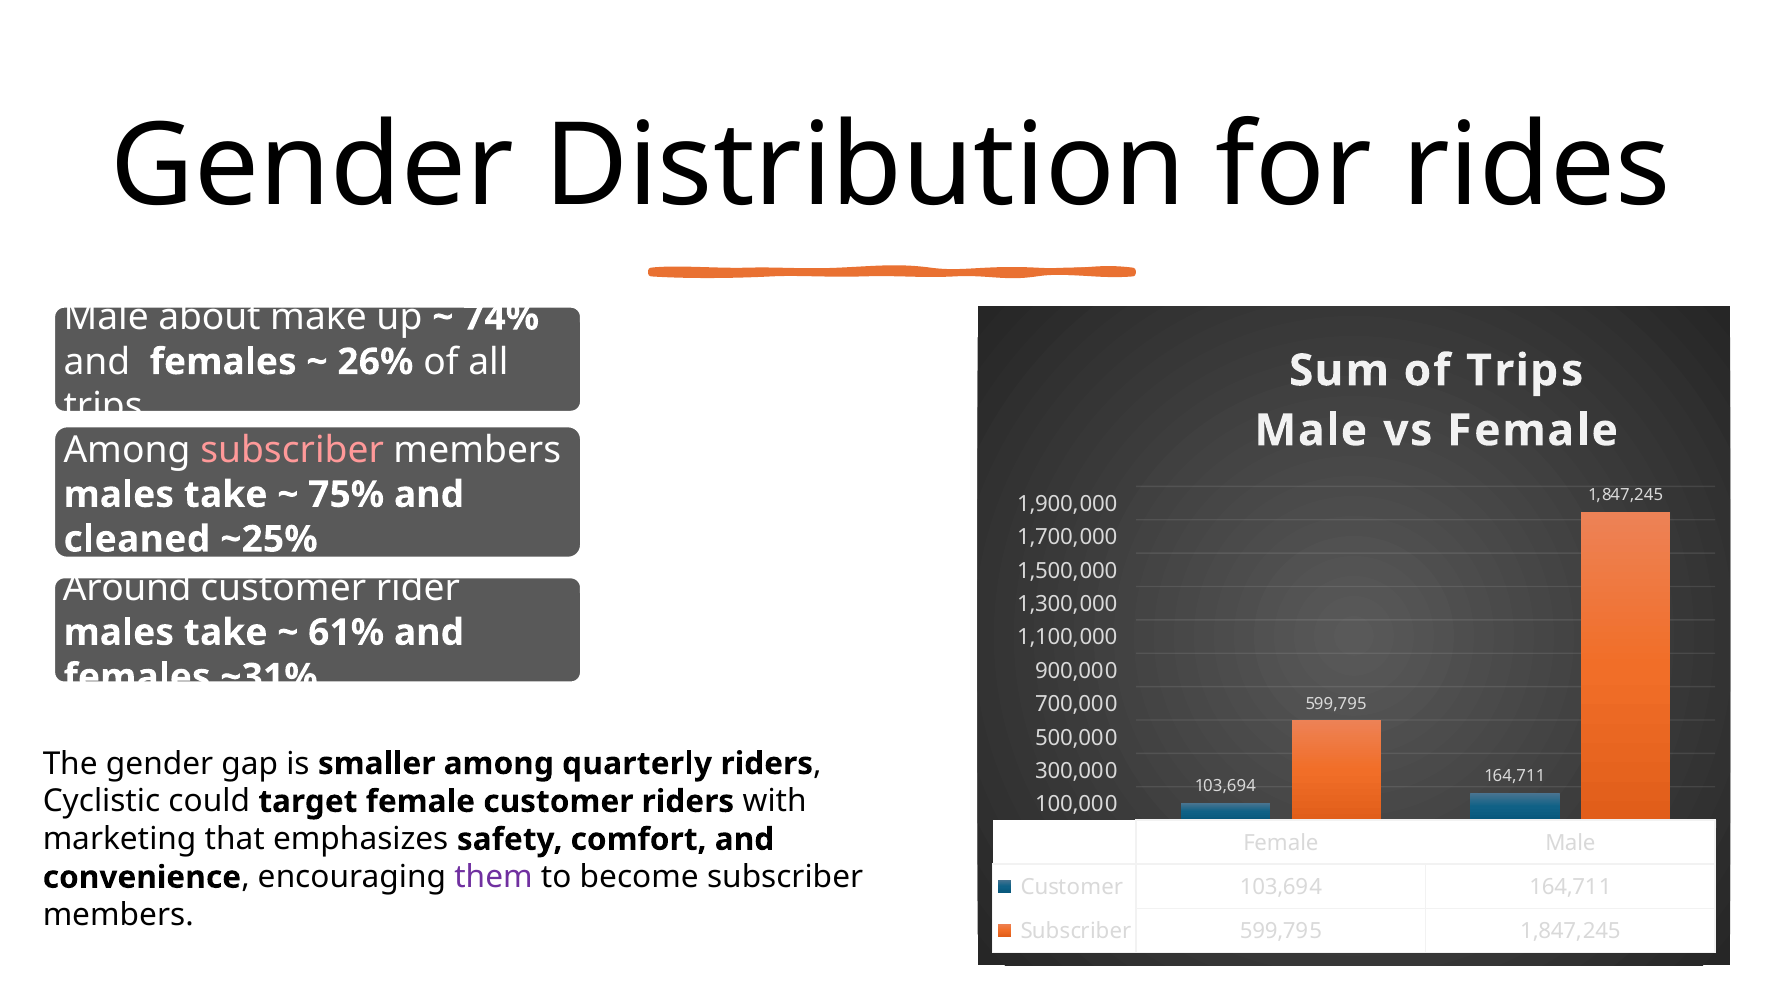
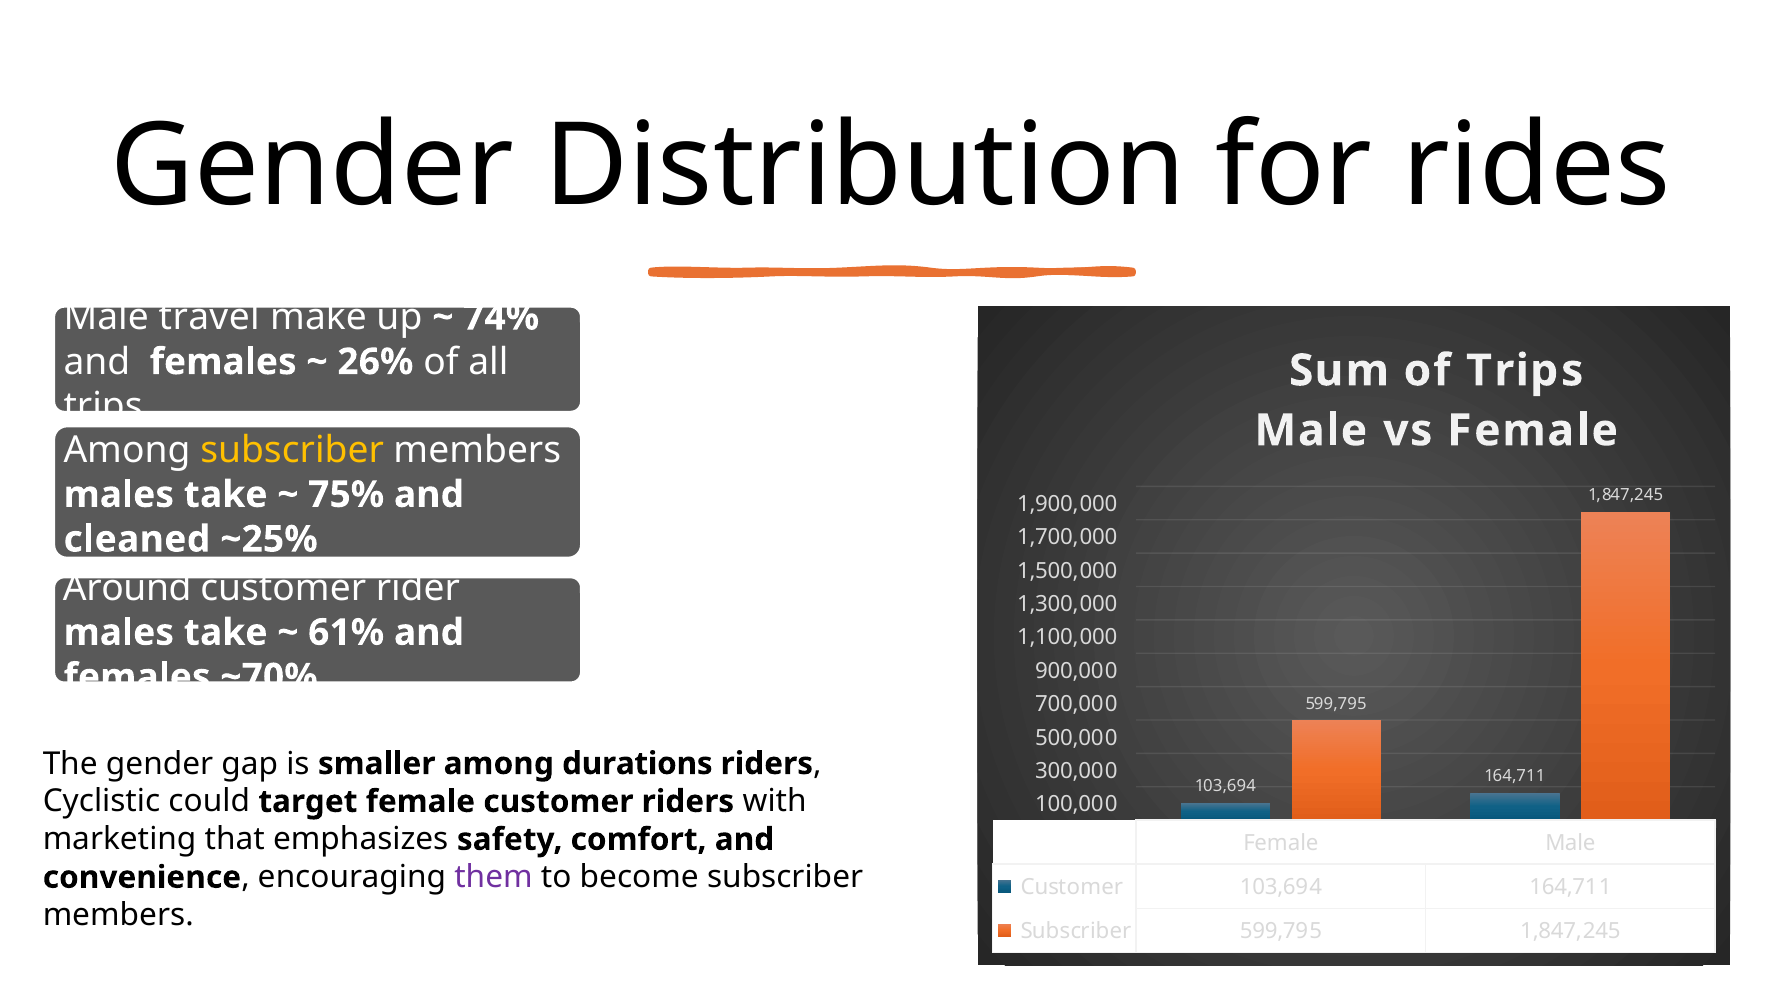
about: about -> travel (209, 317)
subscriber colour: pink -> yellow (292, 450)
~31%: ~31% -> ~70% (269, 677)
quarterly: quarterly -> durations (637, 764)
